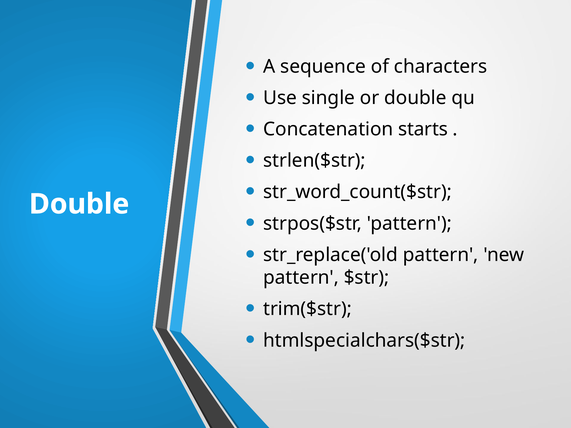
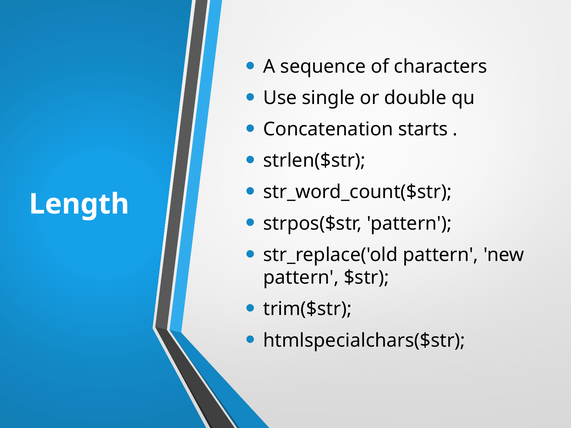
Double: Double -> Length (79, 204)
